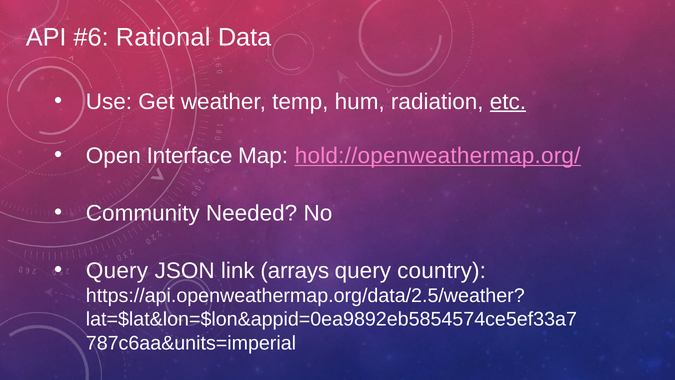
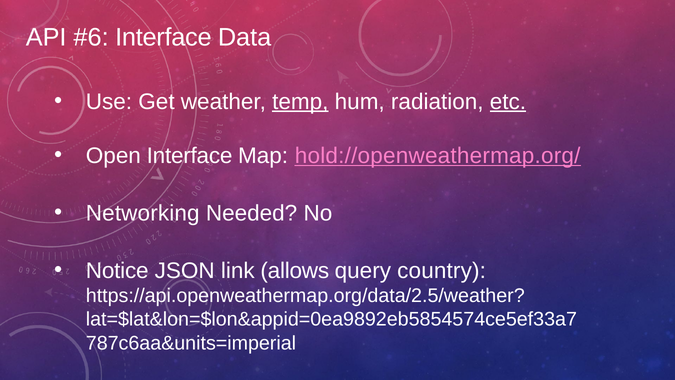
Rational: Rational -> Interface (163, 37)
temp underline: none -> present (300, 102)
Community: Community -> Networking (143, 213)
Query: Query -> Notice (117, 270)
arrays: arrays -> allows (295, 270)
